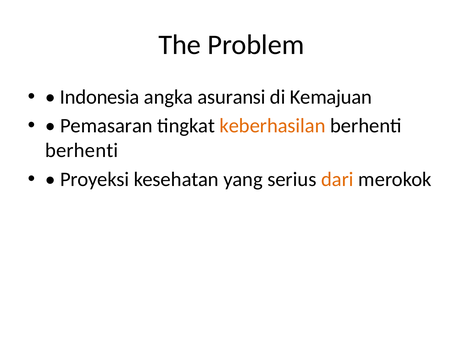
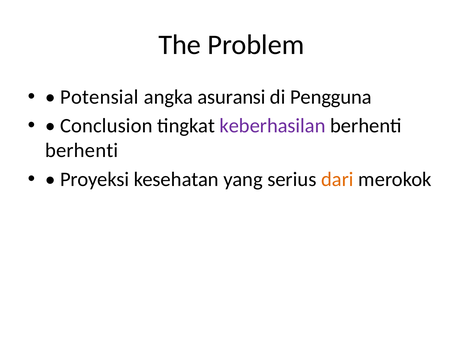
Indonesia: Indonesia -> Potensial (99, 97)
Kemajuan: Kemajuan -> Pengguna (331, 97)
Pemasaran: Pemasaran -> Conclusion (106, 126)
keberhasilan colour: orange -> purple (273, 126)
